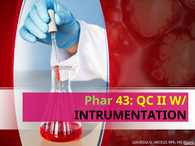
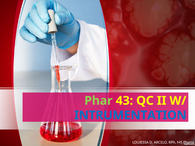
INTRUMENTATION colour: black -> blue (130, 115)
